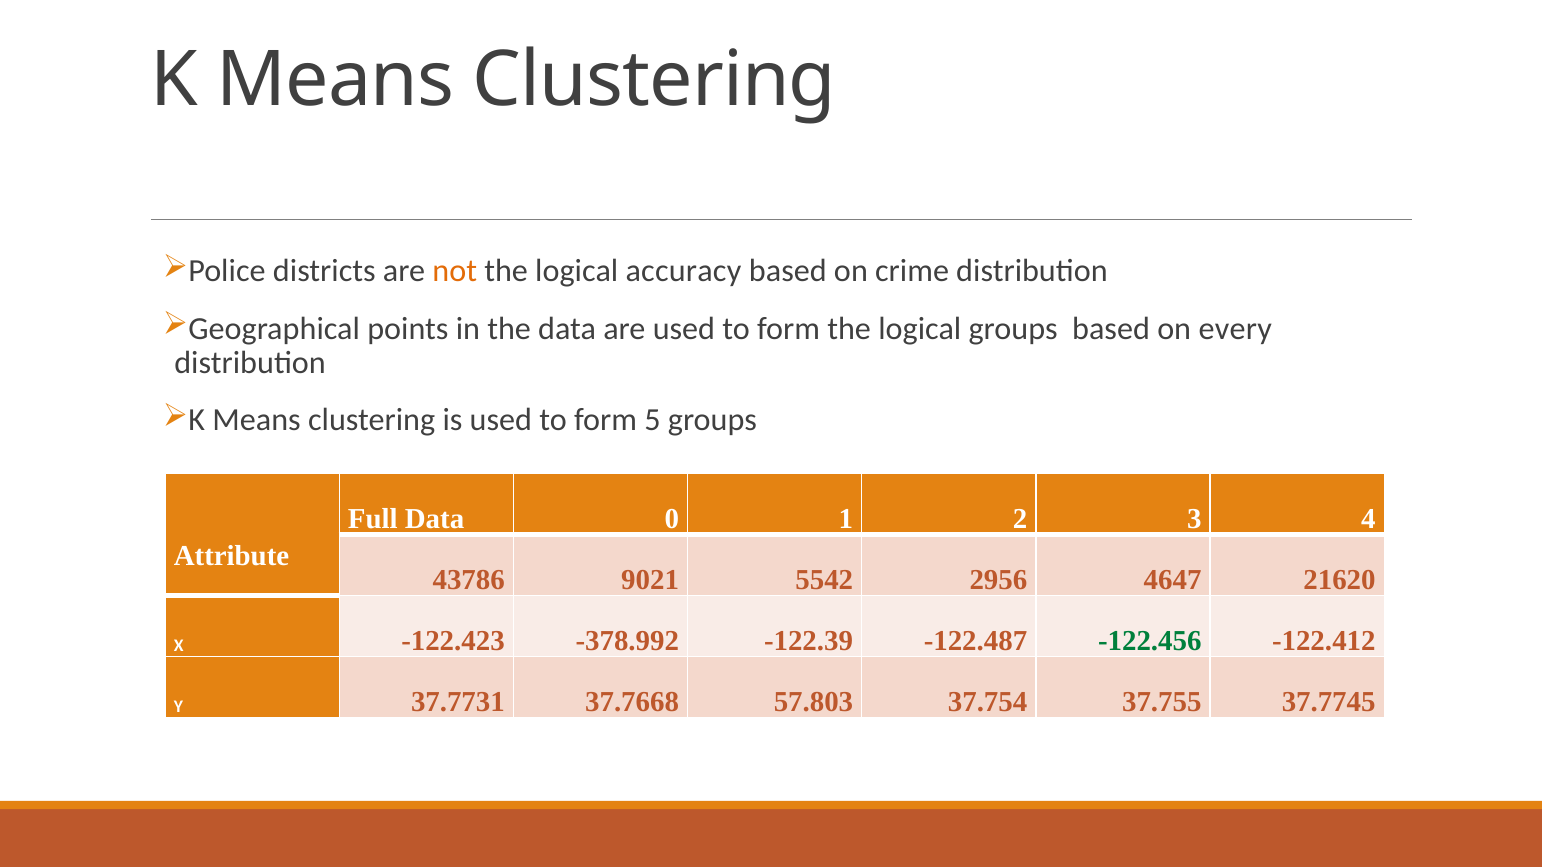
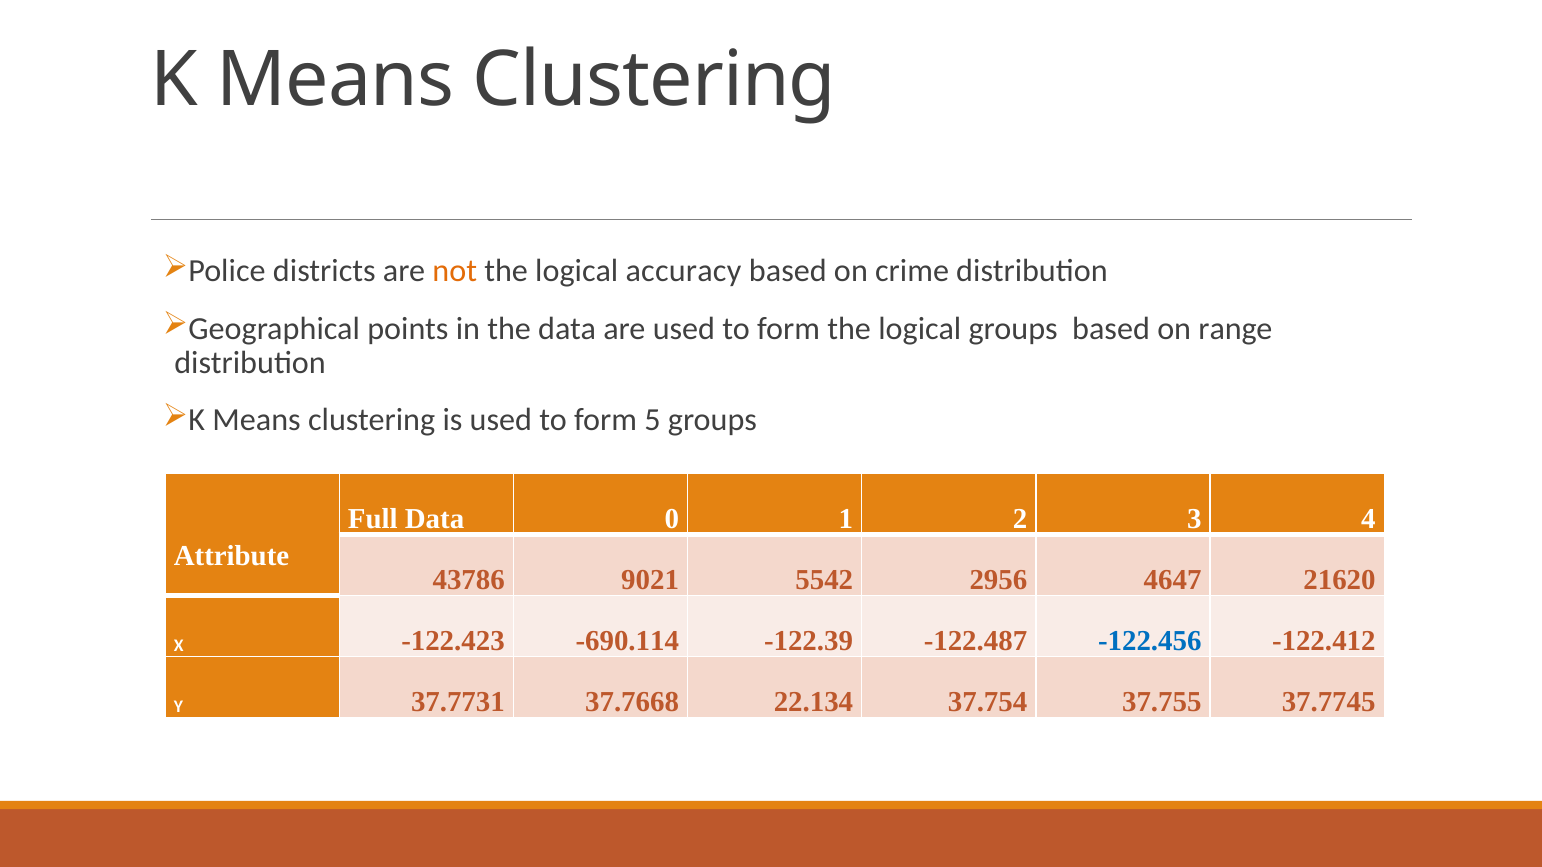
every: every -> range (1235, 329)
-378.992: -378.992 -> -690.114 (627, 641)
-122.456 colour: green -> blue (1150, 641)
57.803: 57.803 -> 22.134 (813, 702)
